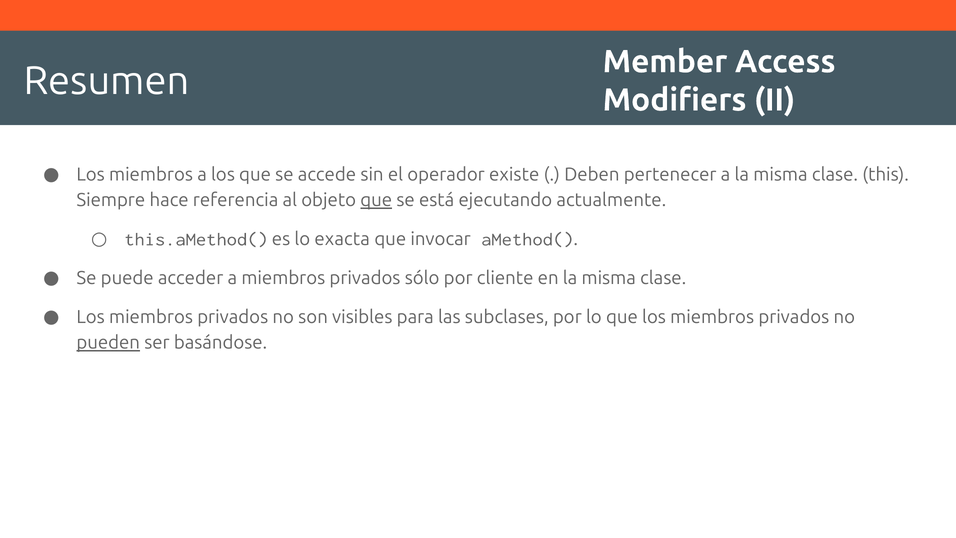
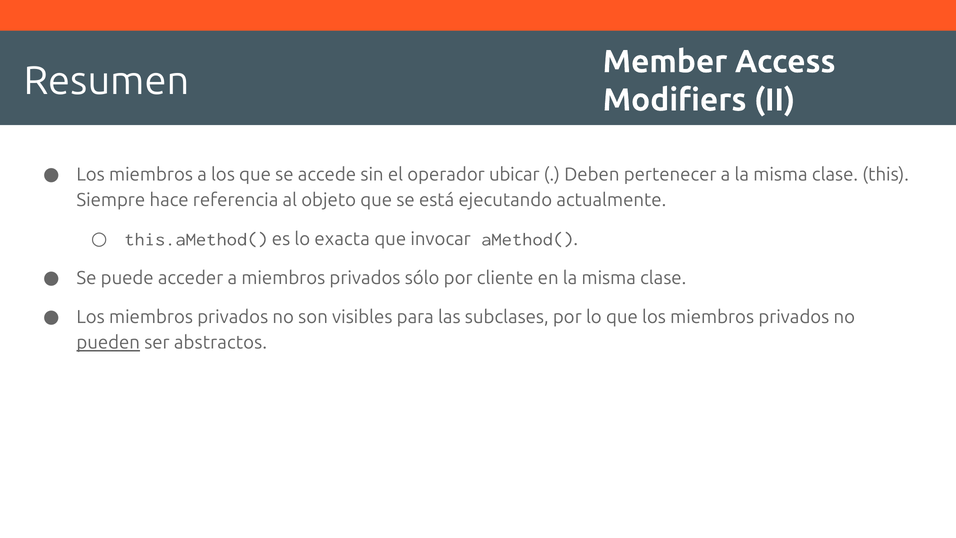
existe: existe -> ubicar (514, 175)
que underline: present -> none (376, 200)
basándose: basándose -> abstractos (220, 343)
